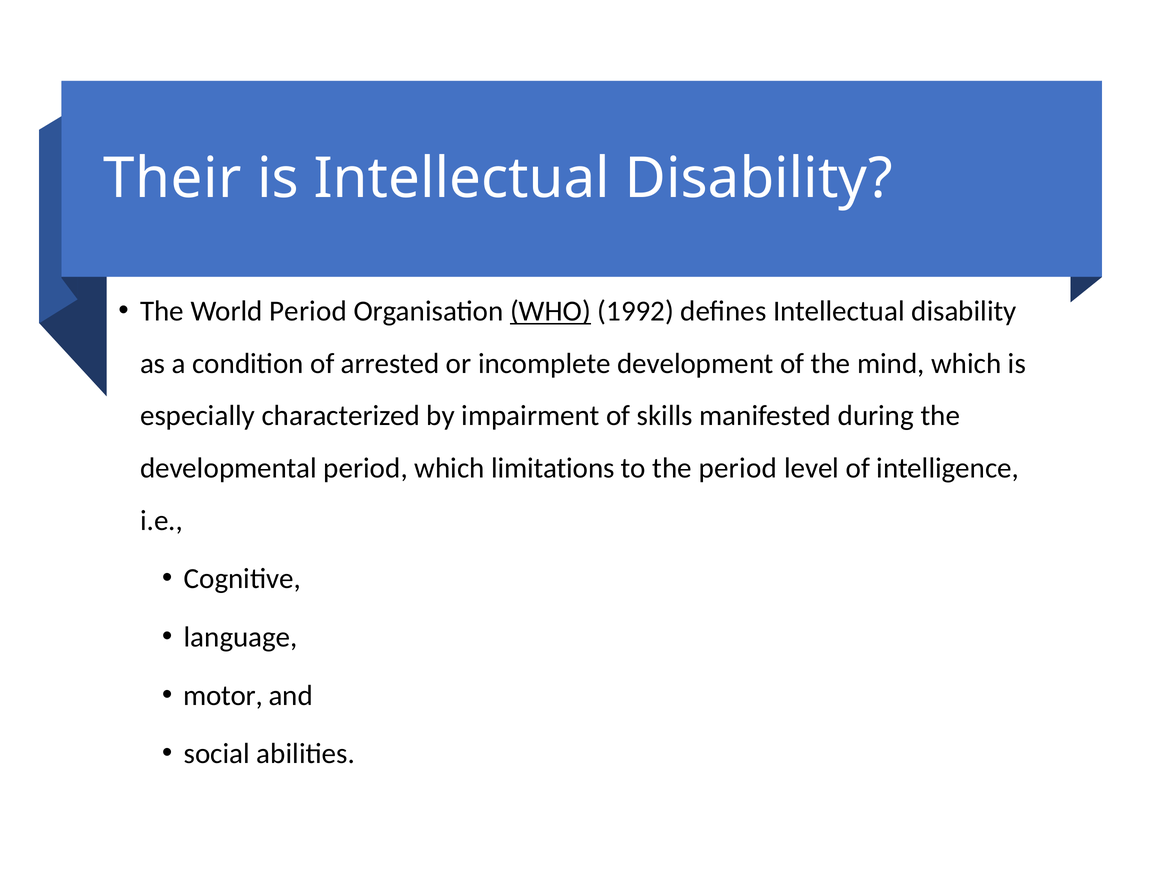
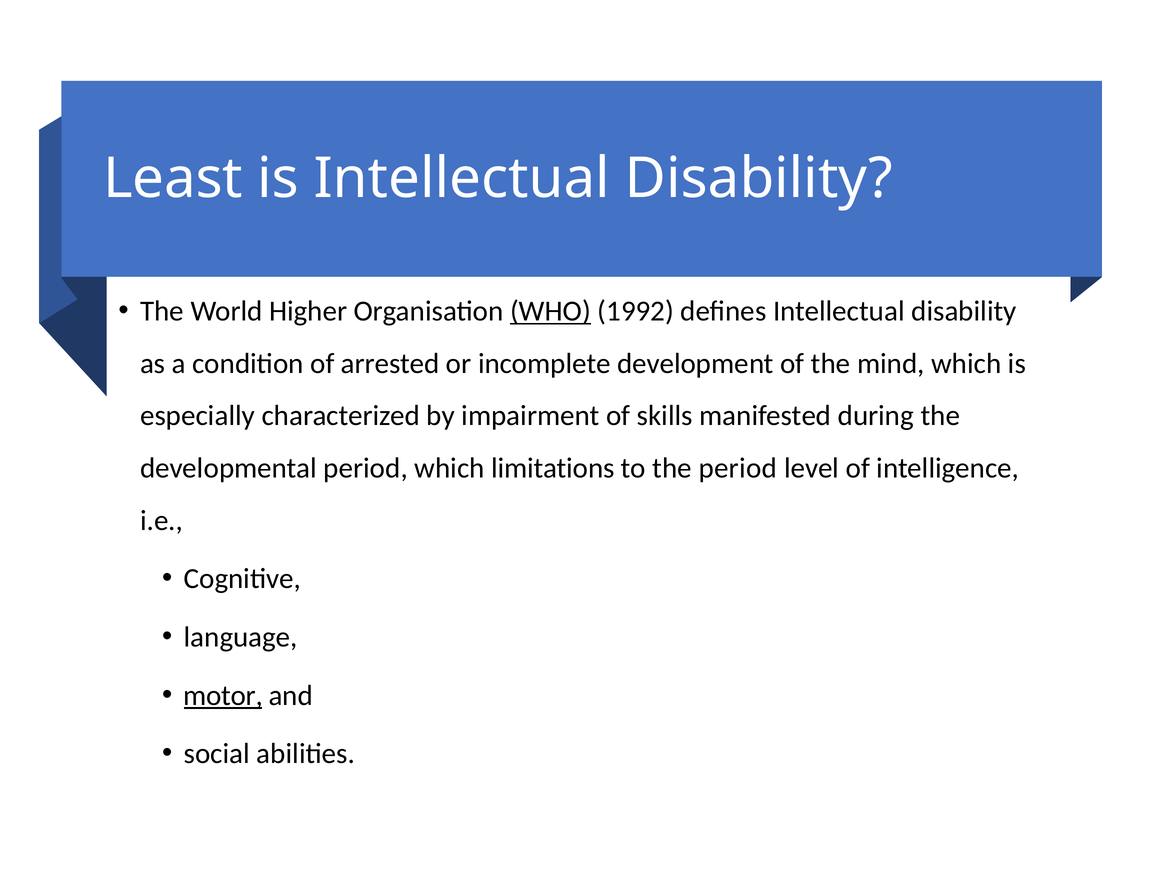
Their: Their -> Least (173, 179)
World Period: Period -> Higher (308, 311)
motor underline: none -> present (223, 696)
